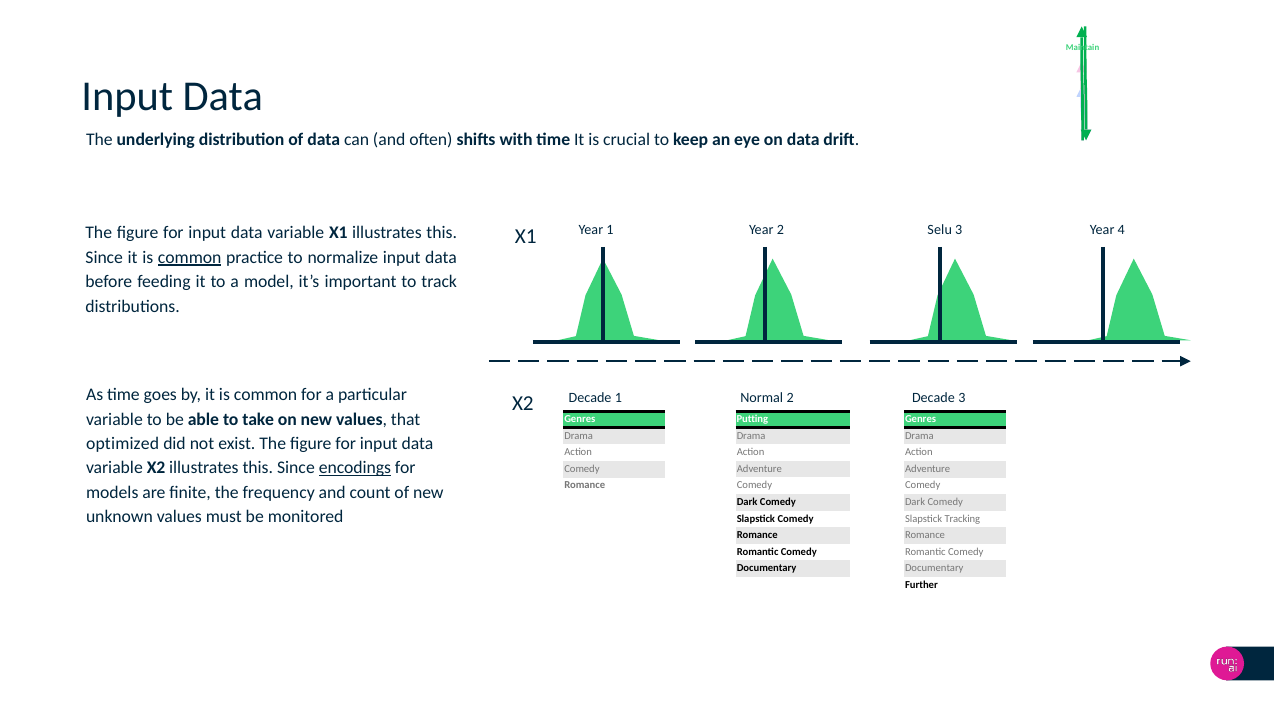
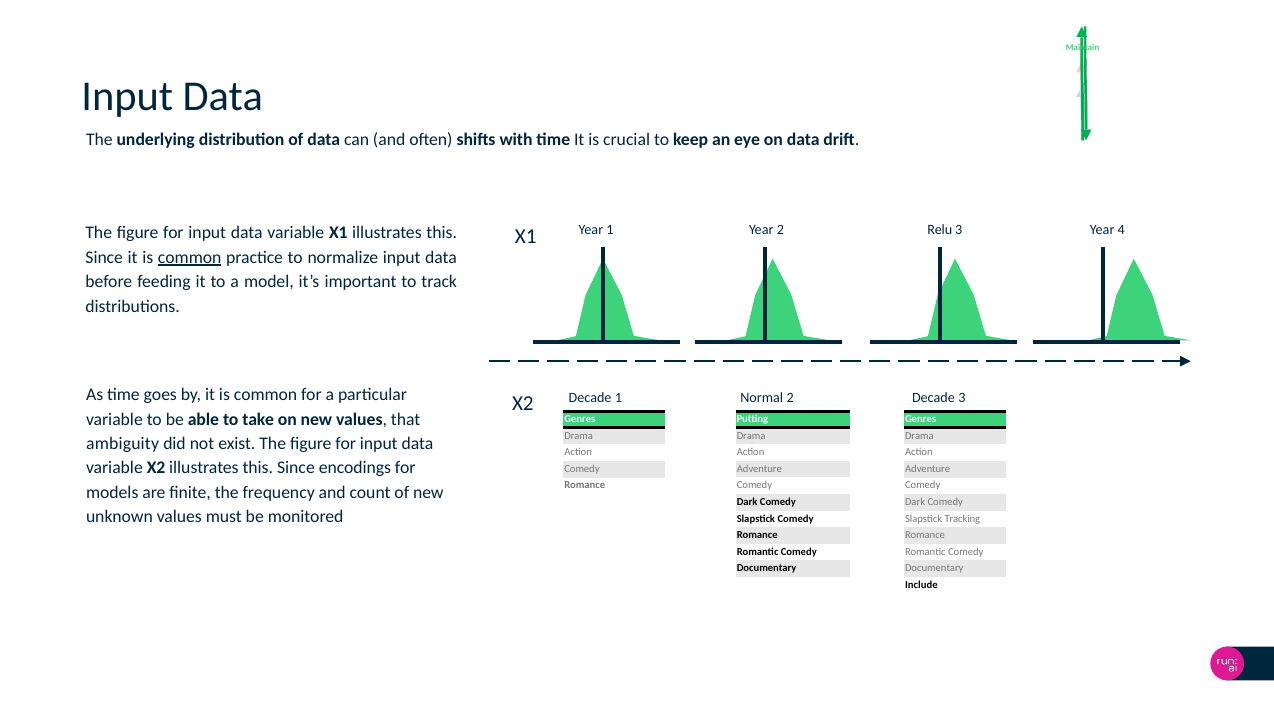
Selu: Selu -> Relu (940, 230)
optimized: optimized -> ambiguity (123, 443)
encodings underline: present -> none (355, 468)
Further: Further -> Include (921, 585)
